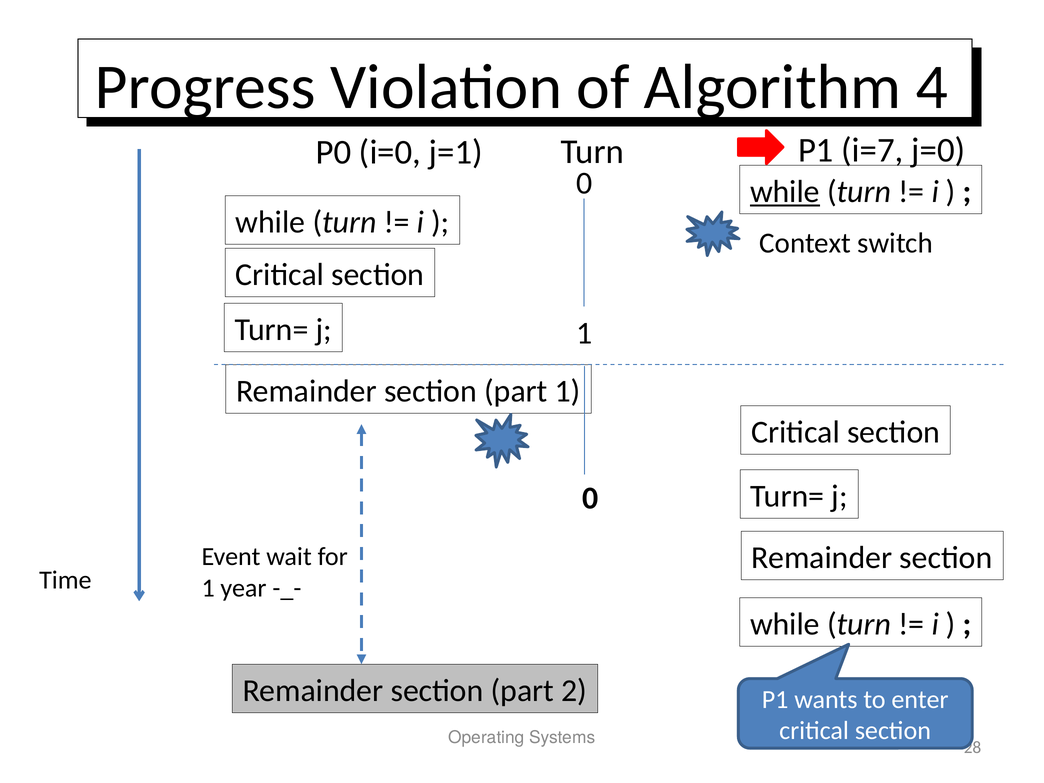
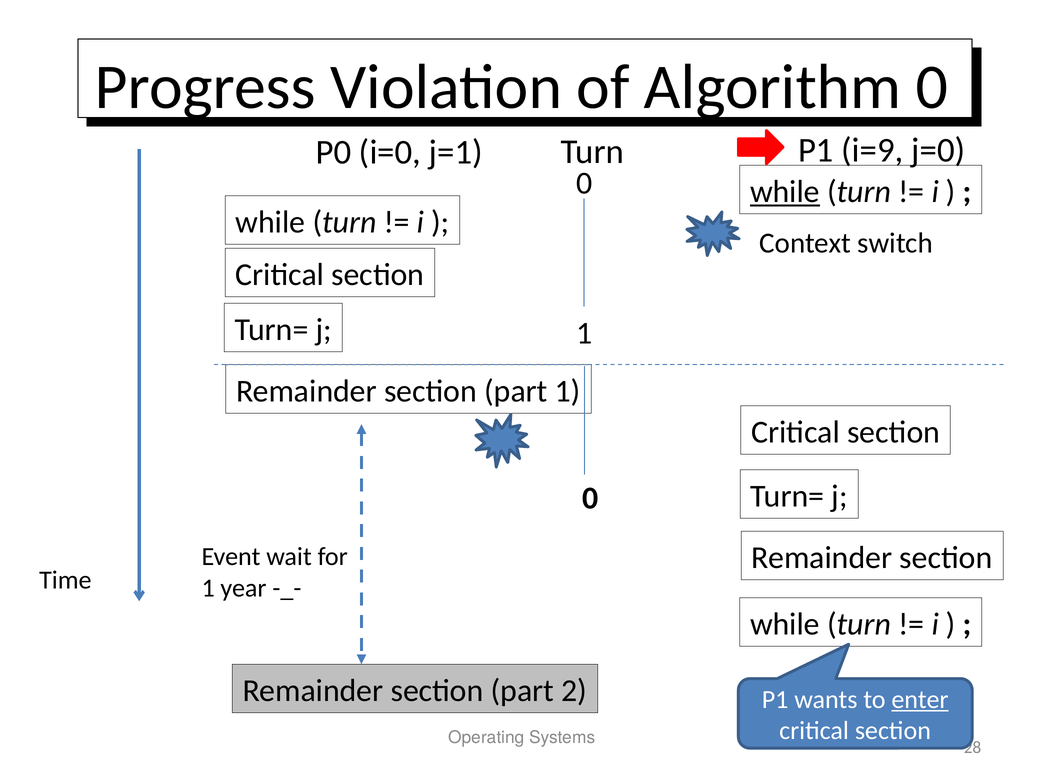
Algorithm 4: 4 -> 0 (932, 87)
i=7: i=7 -> i=9 (872, 150)
enter underline: none -> present (920, 700)
